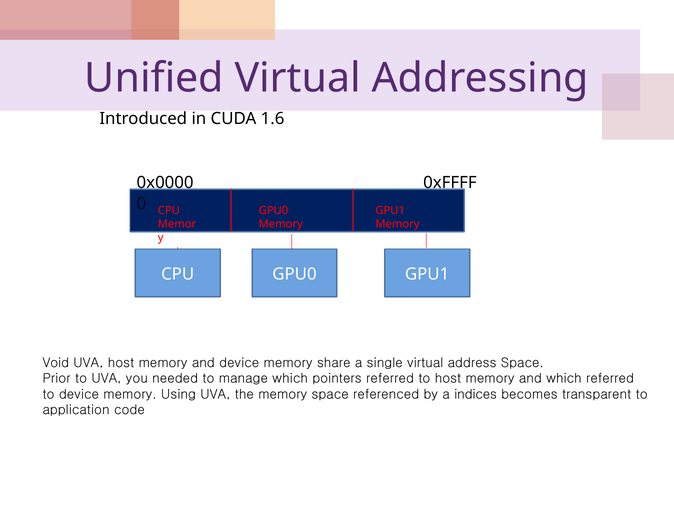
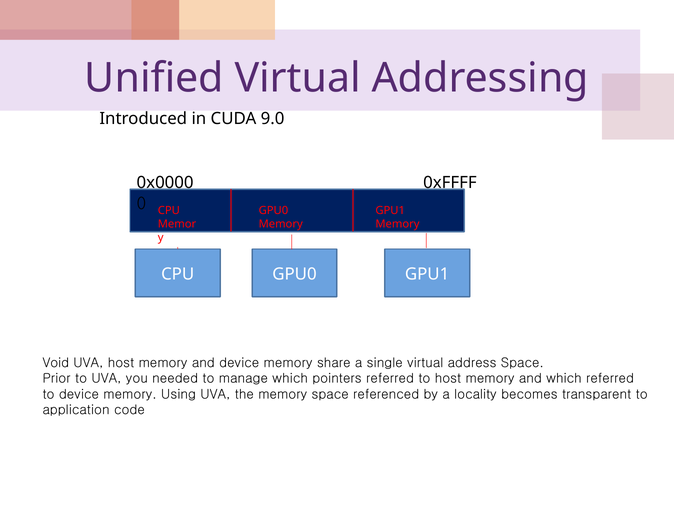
1.6: 1.6 -> 9.0 (273, 119)
indices: indices -> locality (476, 394)
